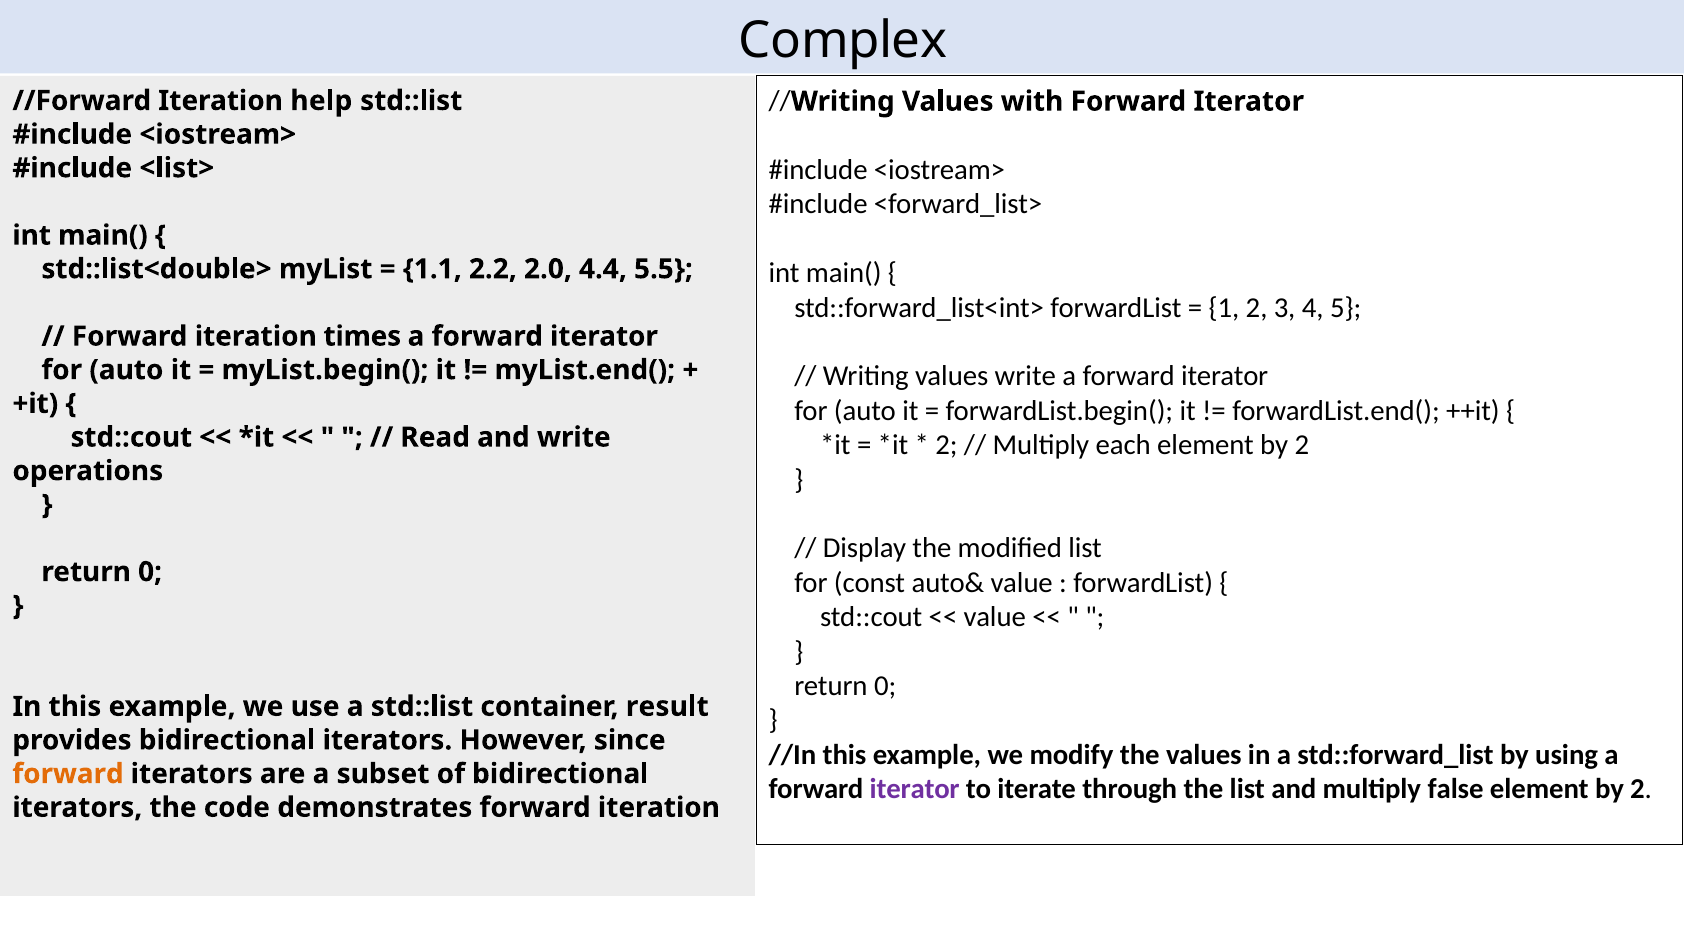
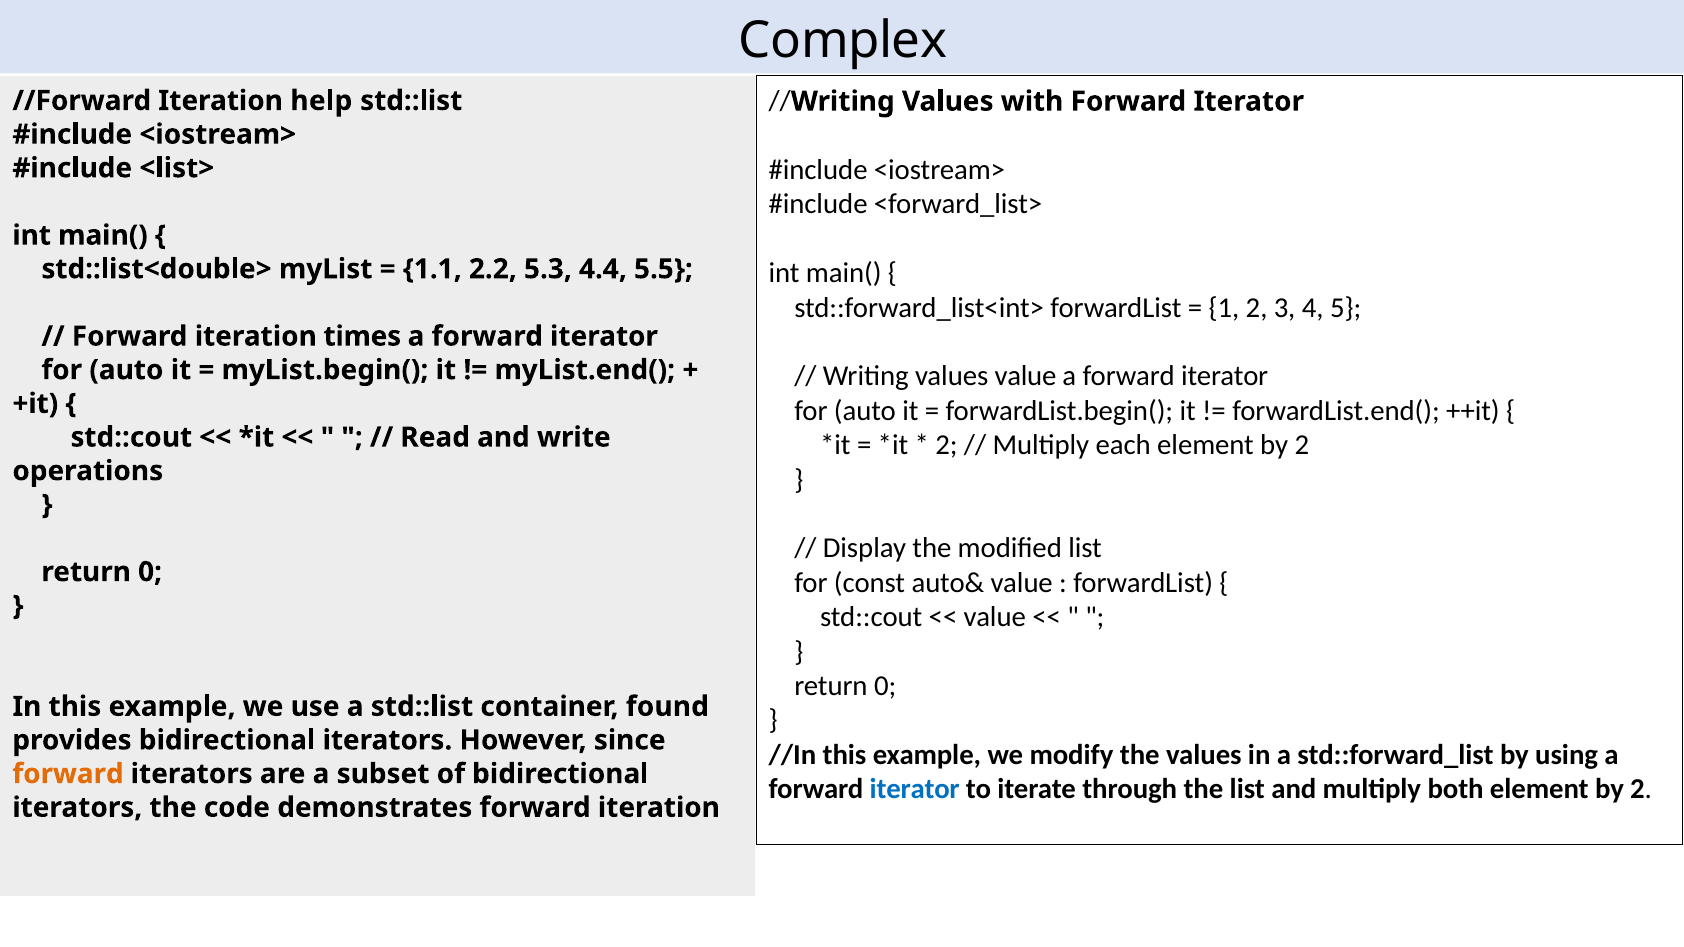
2.0: 2.0 -> 5.3 (548, 269)
values write: write -> value (1026, 376)
result: result -> found (667, 707)
iterator colour: purple -> blue (915, 789)
false: false -> both (1456, 789)
